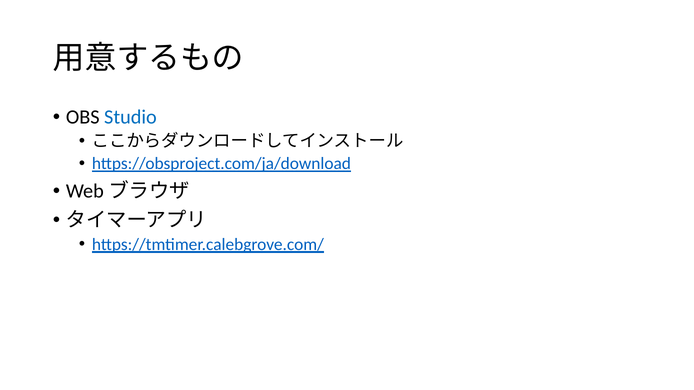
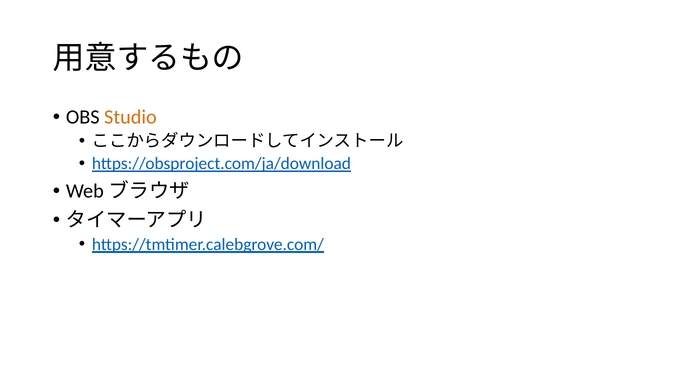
Studio colour: blue -> orange (130, 117)
